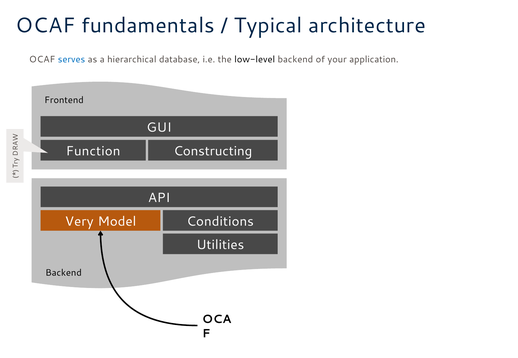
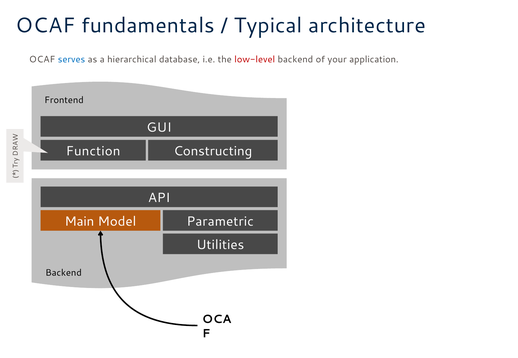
low-level colour: black -> red (255, 60)
Very: Very -> Main (79, 222)
Conditions: Conditions -> Parametric (220, 222)
